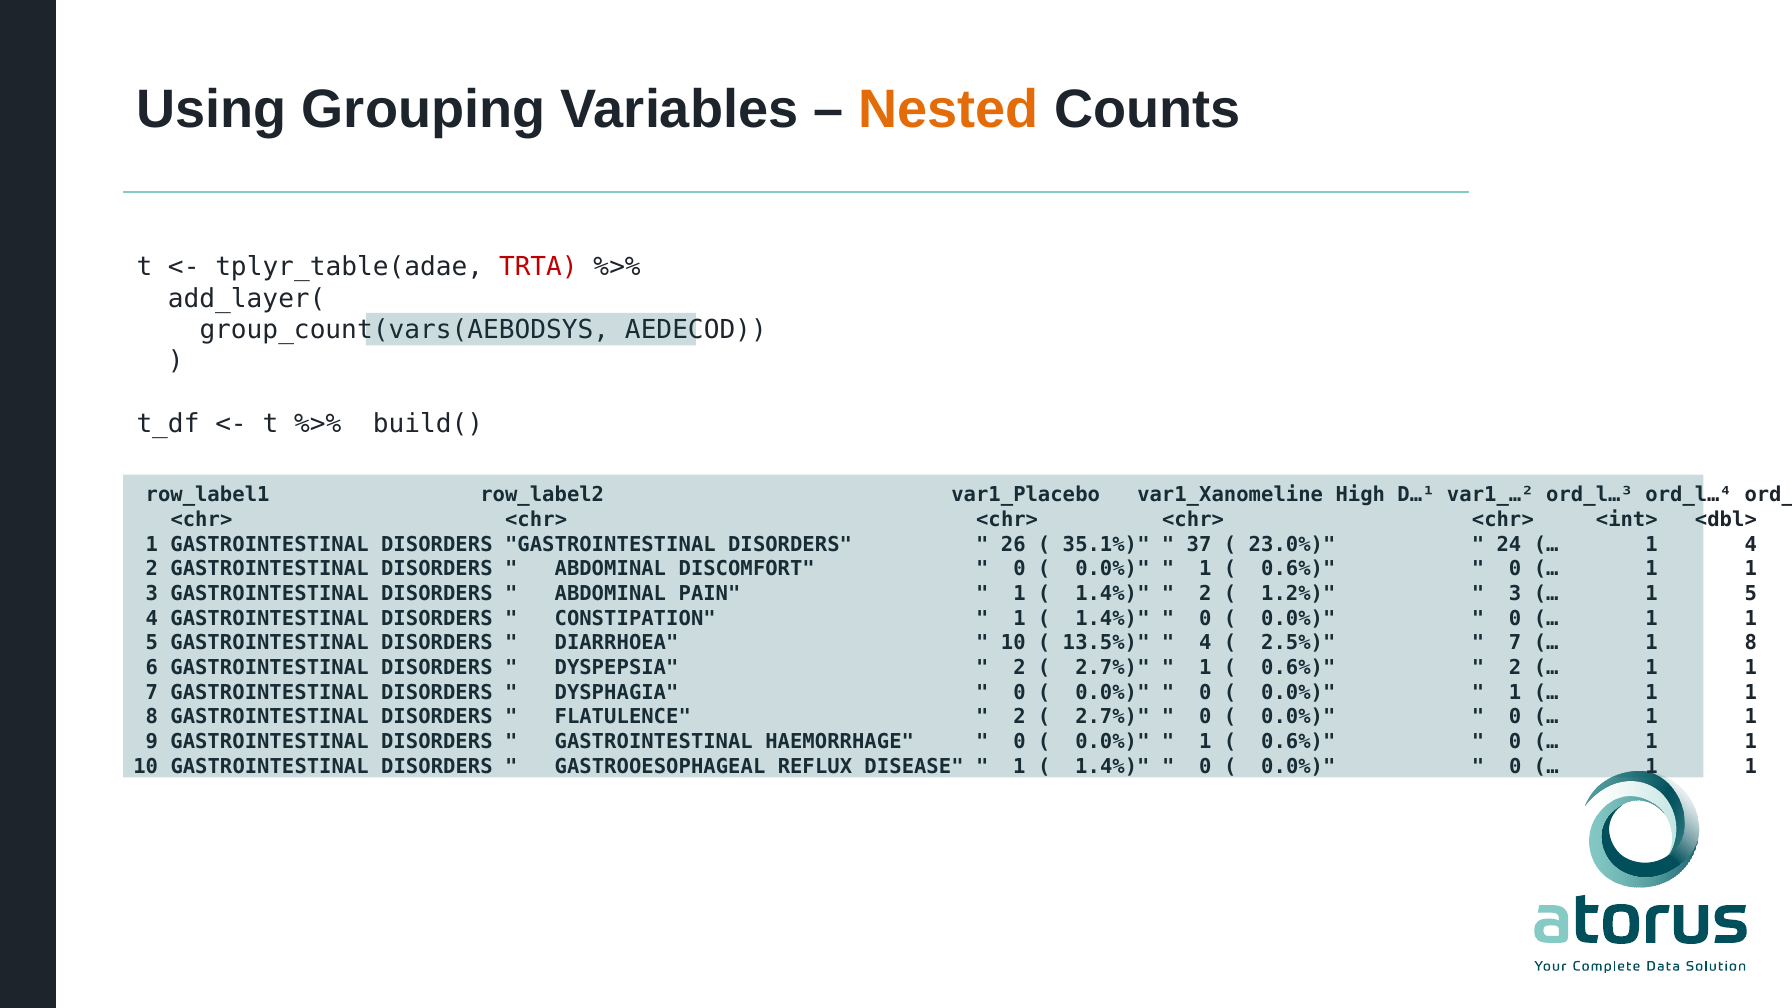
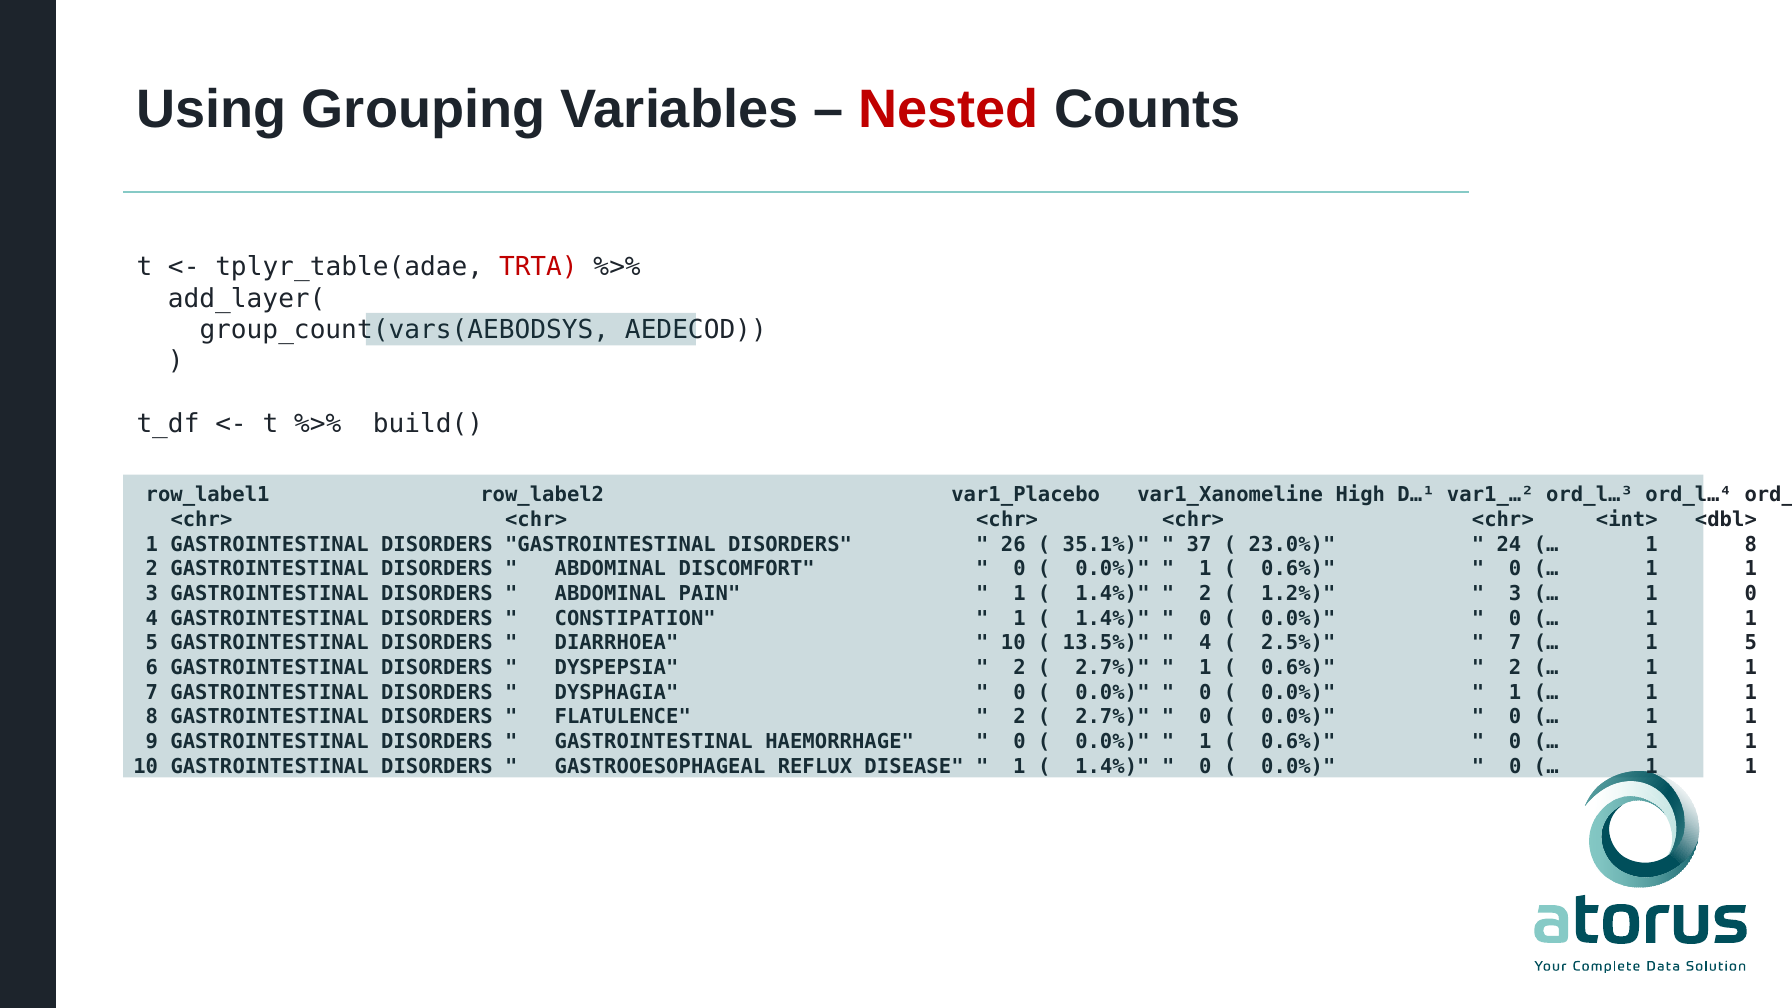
Nested colour: orange -> red (949, 109)
4: 4 -> 8 (1751, 544)
5: 5 -> 0 (1751, 594)
8: 8 -> 5 (1751, 643)
